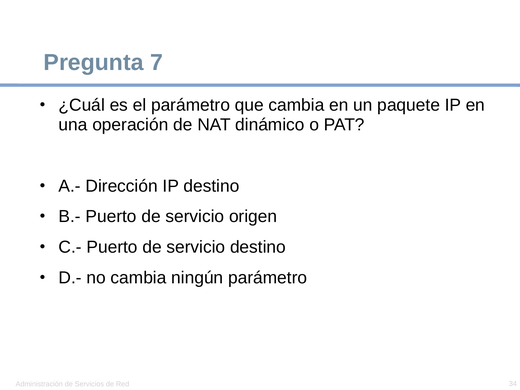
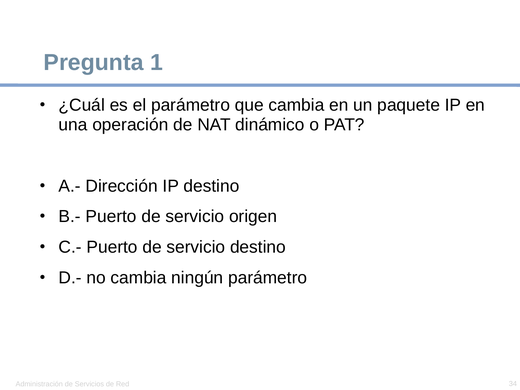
7: 7 -> 1 (157, 62)
